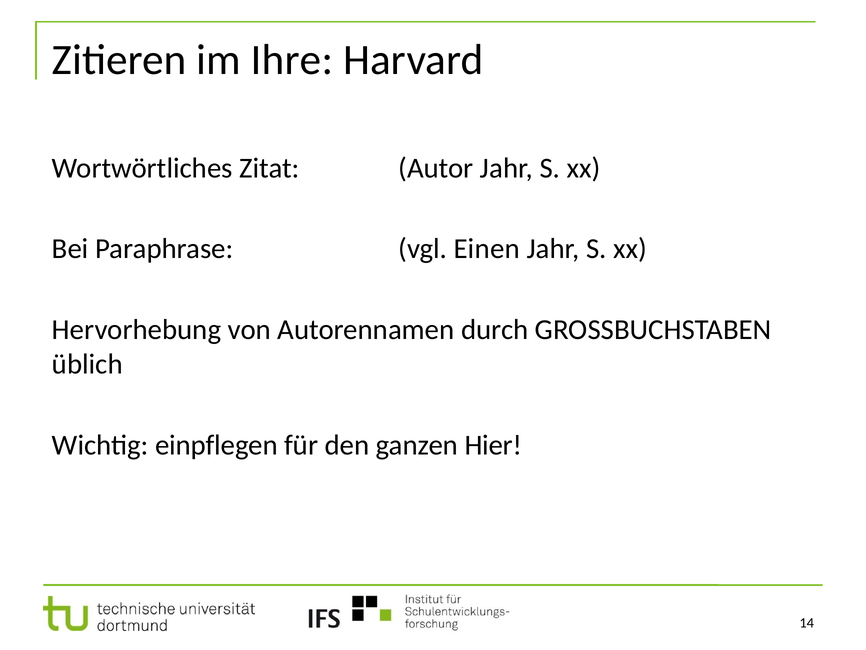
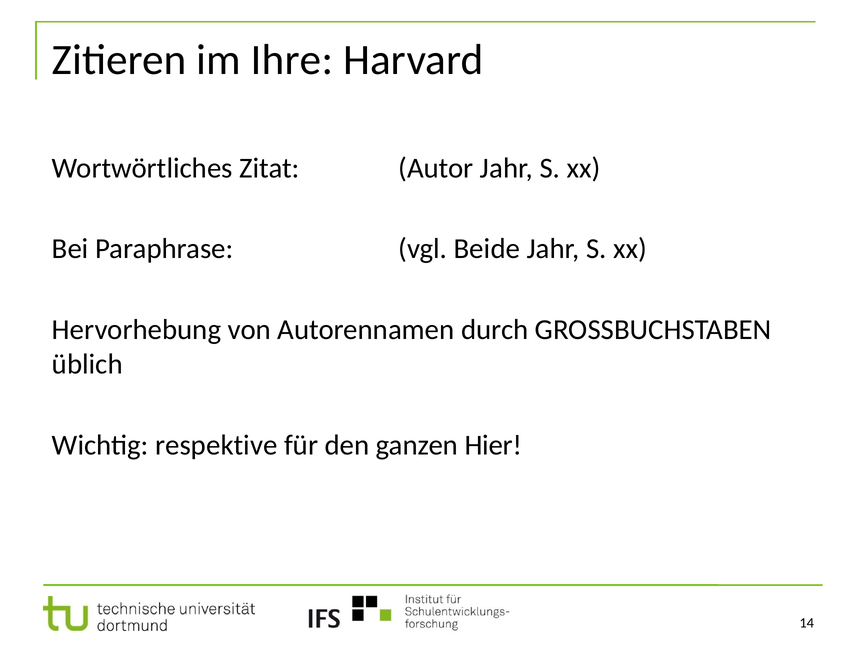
Einen: Einen -> Beide (487, 249)
einpflegen: einpflegen -> respektive (216, 445)
